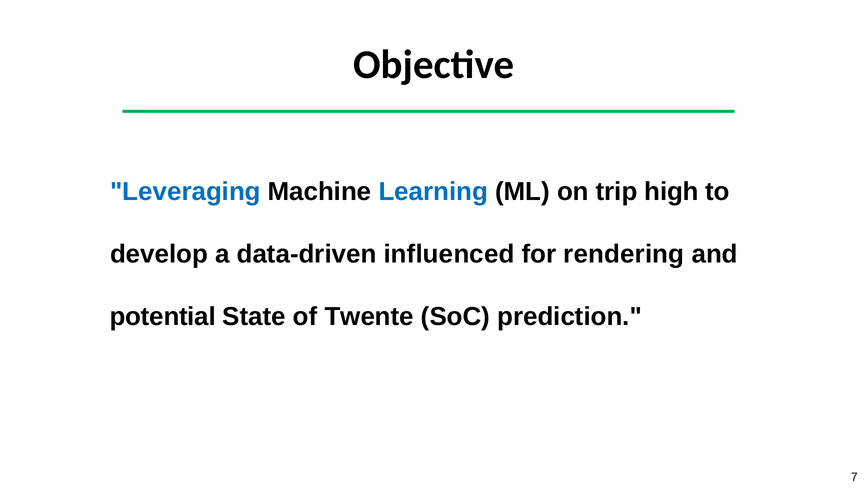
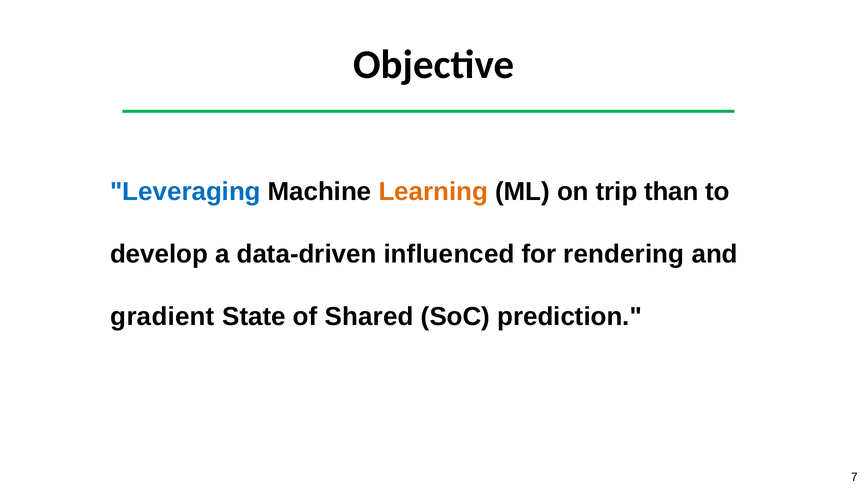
Learning colour: blue -> orange (433, 192)
high: high -> than (671, 192)
potential: potential -> gradient (163, 316)
Twente: Twente -> Shared (369, 316)
